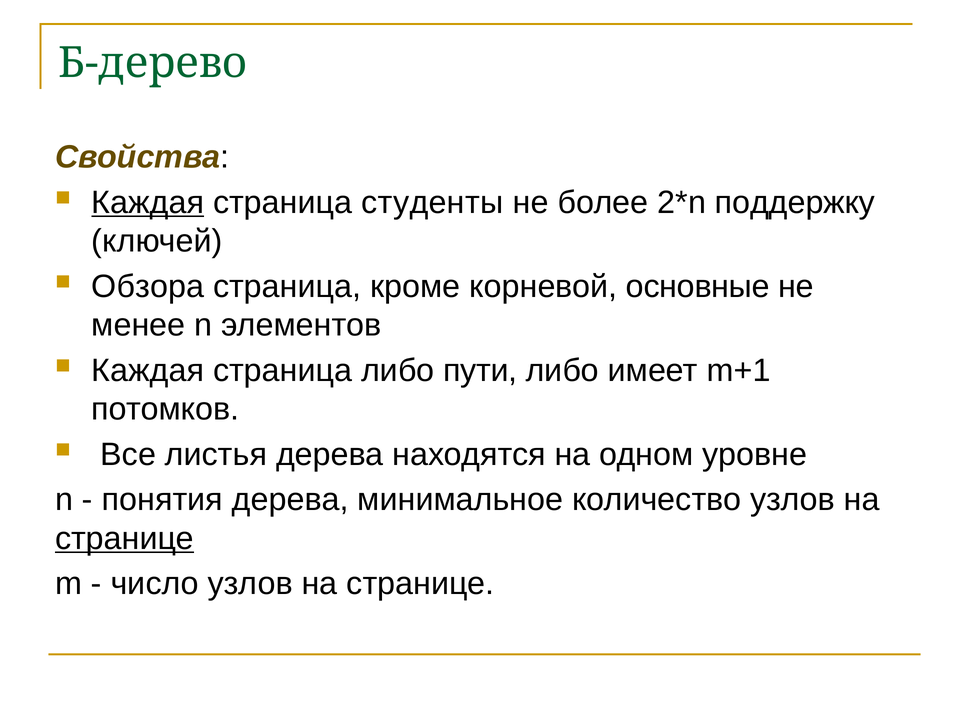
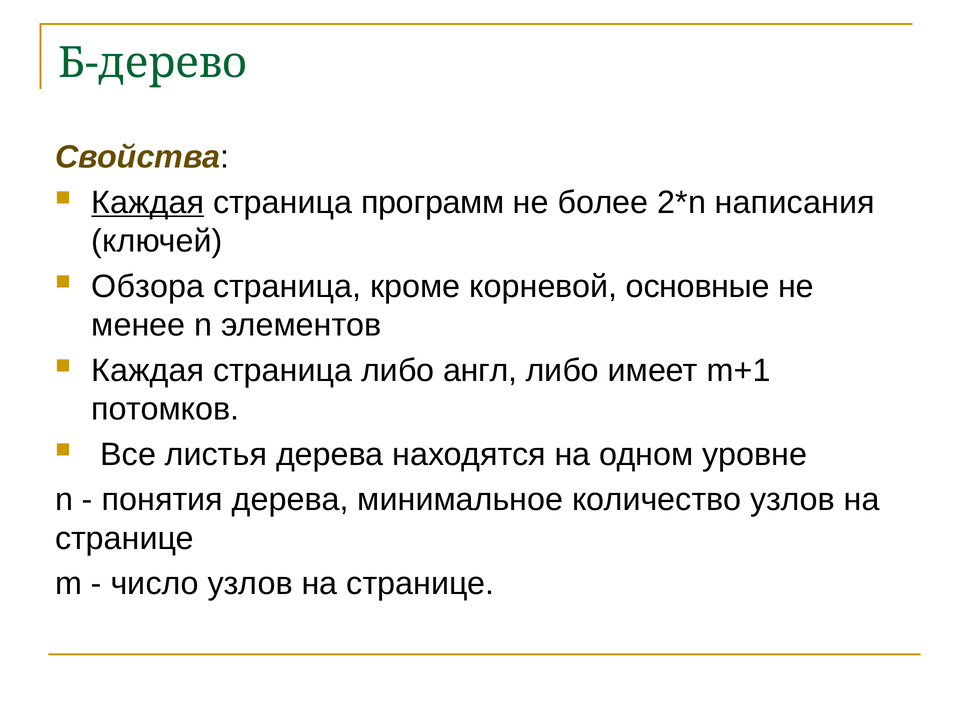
студенты: студенты -> программ (433, 202)
поддержку: поддержку -> написания (795, 202)
пути: пути -> англ (480, 370)
странице underline: present -> none (125, 538)
